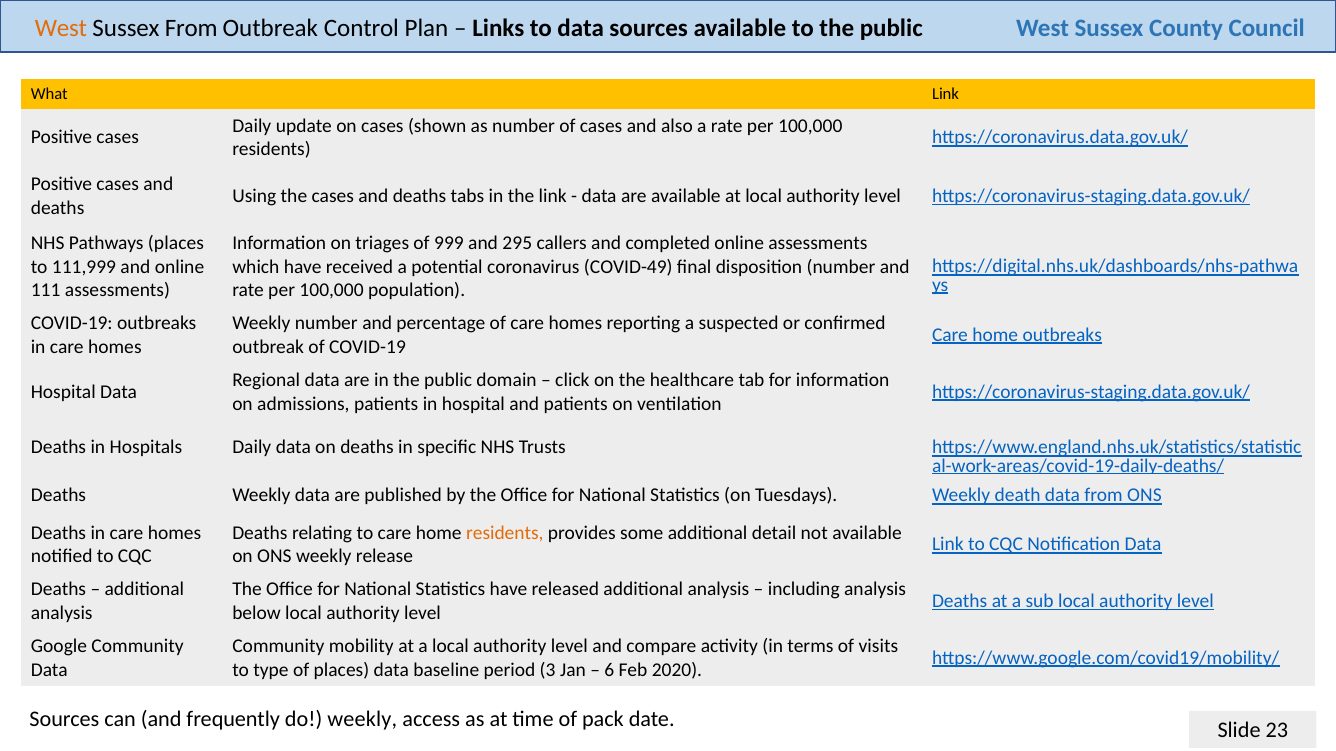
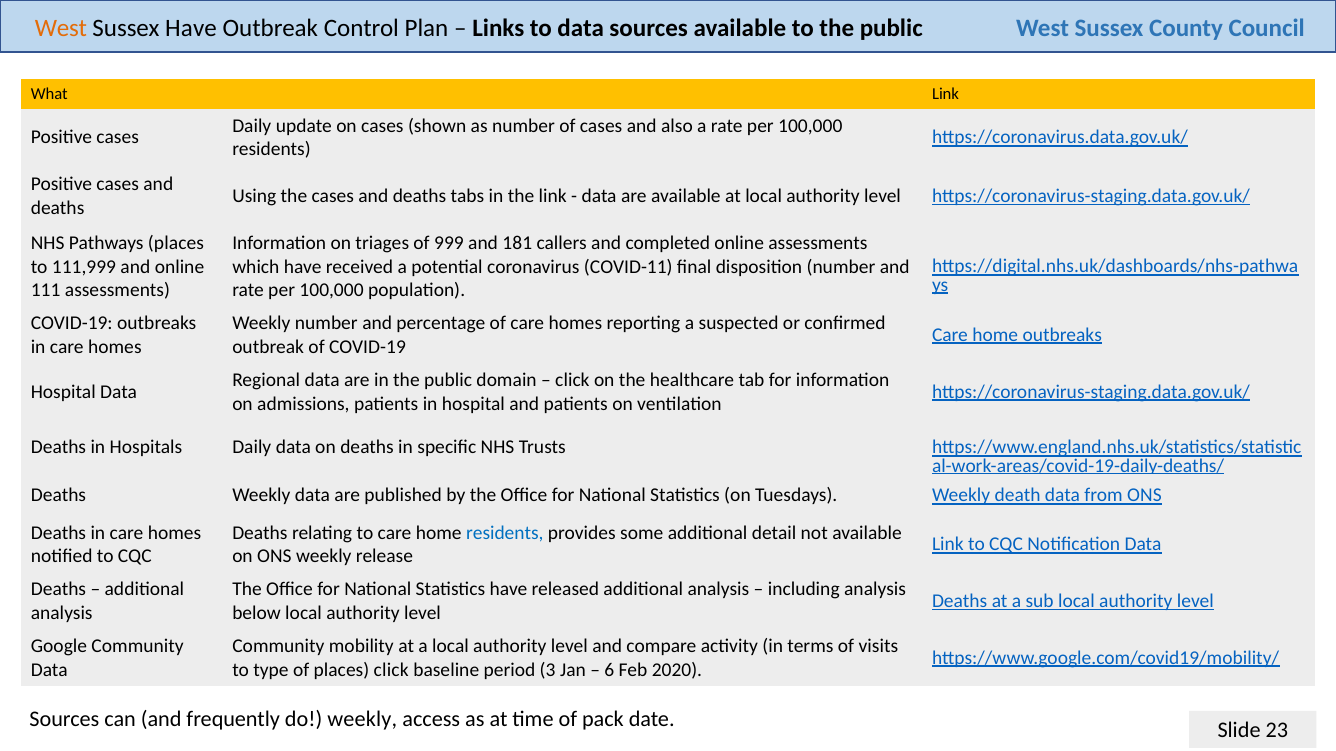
Sussex From: From -> Have (191, 28)
295: 295 -> 181 (517, 243)
COVID-49: COVID-49 -> COVID-11 (628, 267)
residents colour: orange -> blue (505, 533)
places data: data -> click (391, 670)
